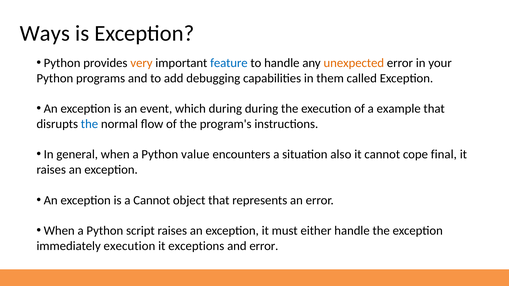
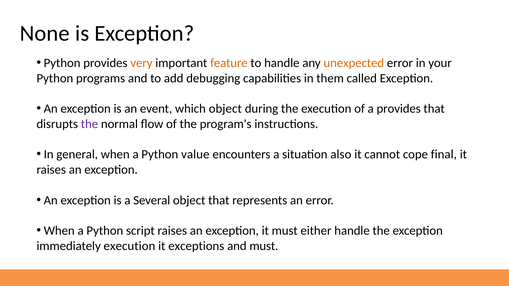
Ways: Ways -> None (45, 34)
feature colour: blue -> orange (229, 63)
which during: during -> object (225, 109)
a example: example -> provides (399, 109)
the colour: blue -> purple (89, 124)
a Cannot: Cannot -> Several (152, 200)
and error: error -> must (264, 246)
